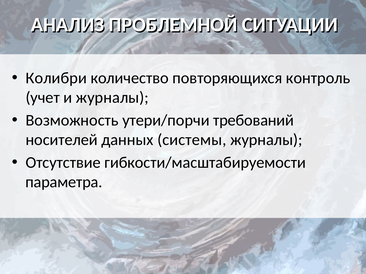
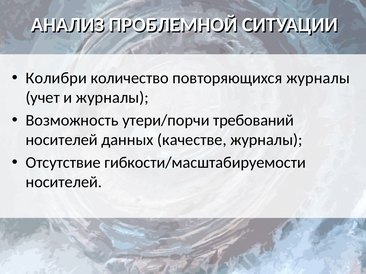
повторяющихся контроль: контроль -> журналы (318, 78)
системы: системы -> качестве (192, 140)
параметра: параметра -> носителей (64, 182)
